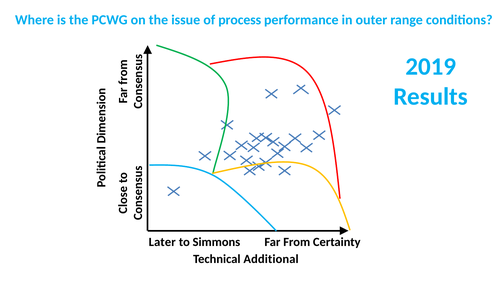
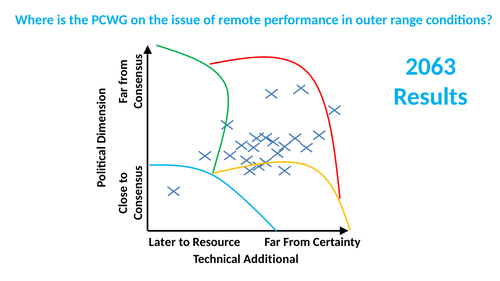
process: process -> remote (240, 20)
2019: 2019 -> 2063 (431, 67)
Simmons: Simmons -> Resource (216, 242)
